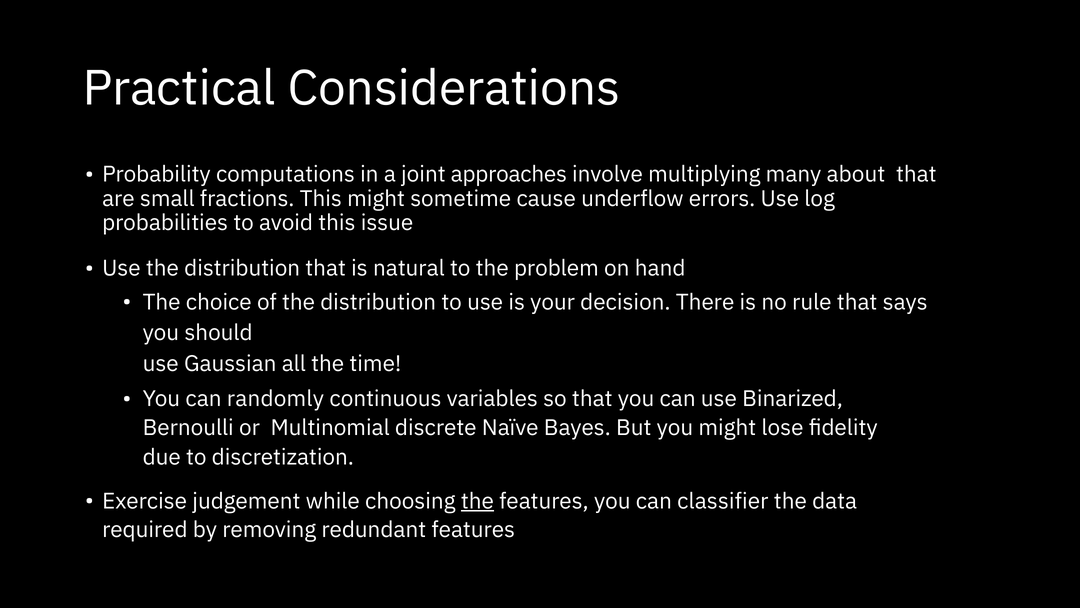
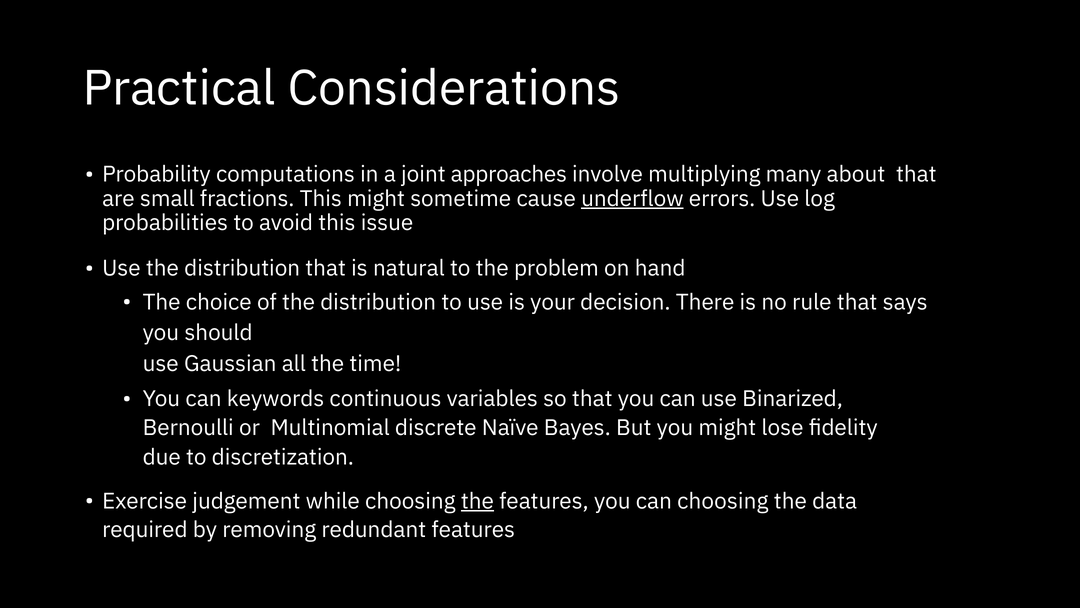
underflow underline: none -> present (632, 199)
randomly: randomly -> keywords (276, 399)
can classifier: classifier -> choosing (723, 501)
